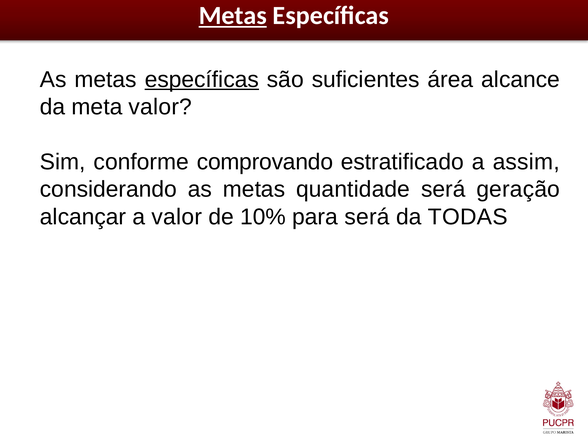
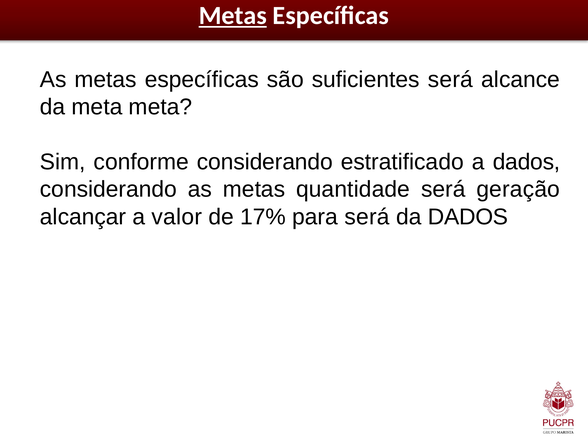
específicas underline: present -> none (202, 80)
suficientes área: área -> será (450, 80)
meta valor: valor -> meta (160, 107)
conforme comprovando: comprovando -> considerando (265, 162)
a assim: assim -> dados (526, 162)
10%: 10% -> 17% (263, 217)
da TODAS: TODAS -> DADOS (468, 217)
